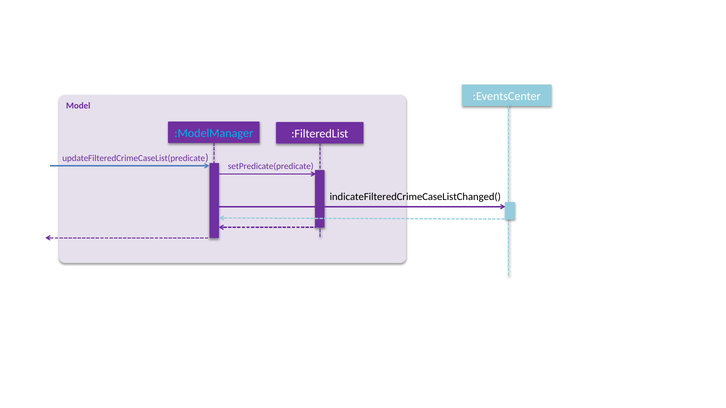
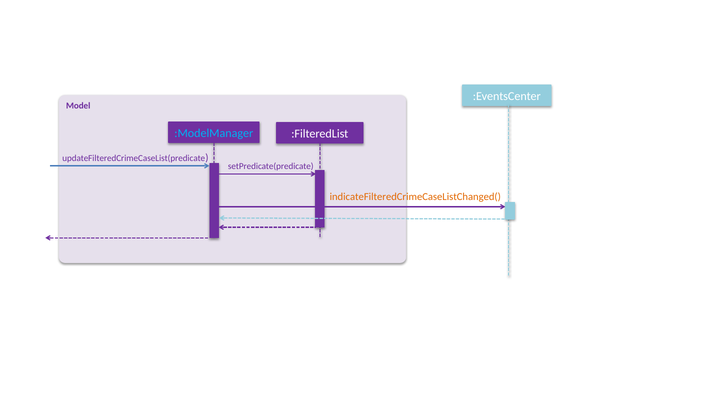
indicateFilteredCrimeCaseListChanged( colour: black -> orange (415, 197)
